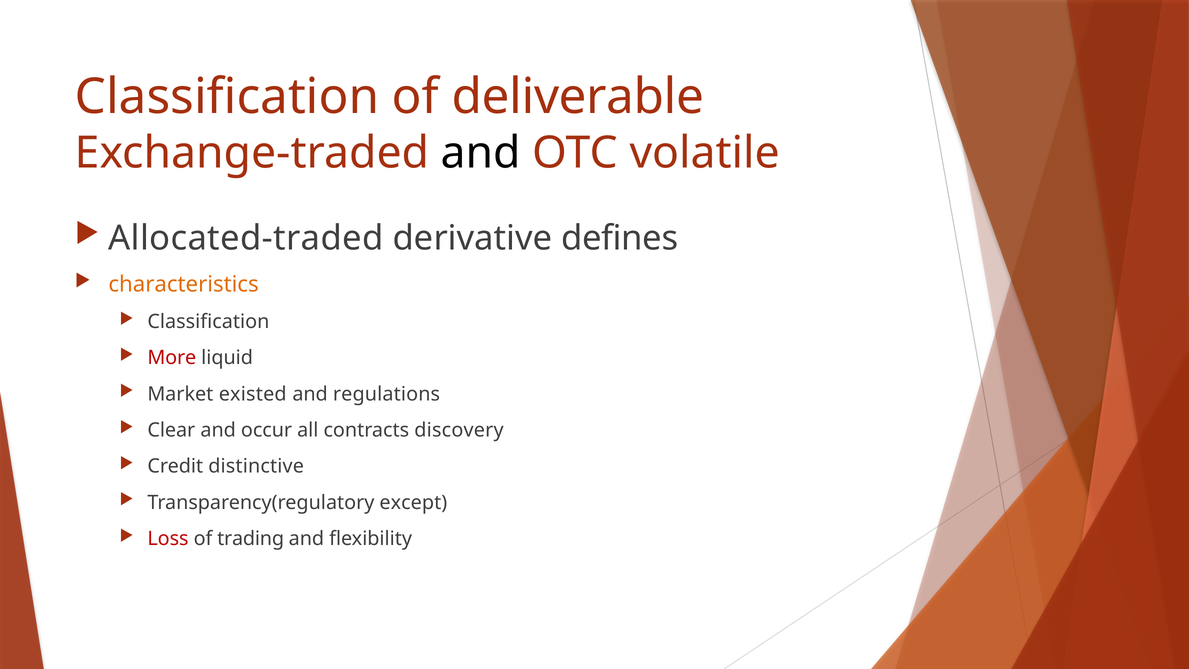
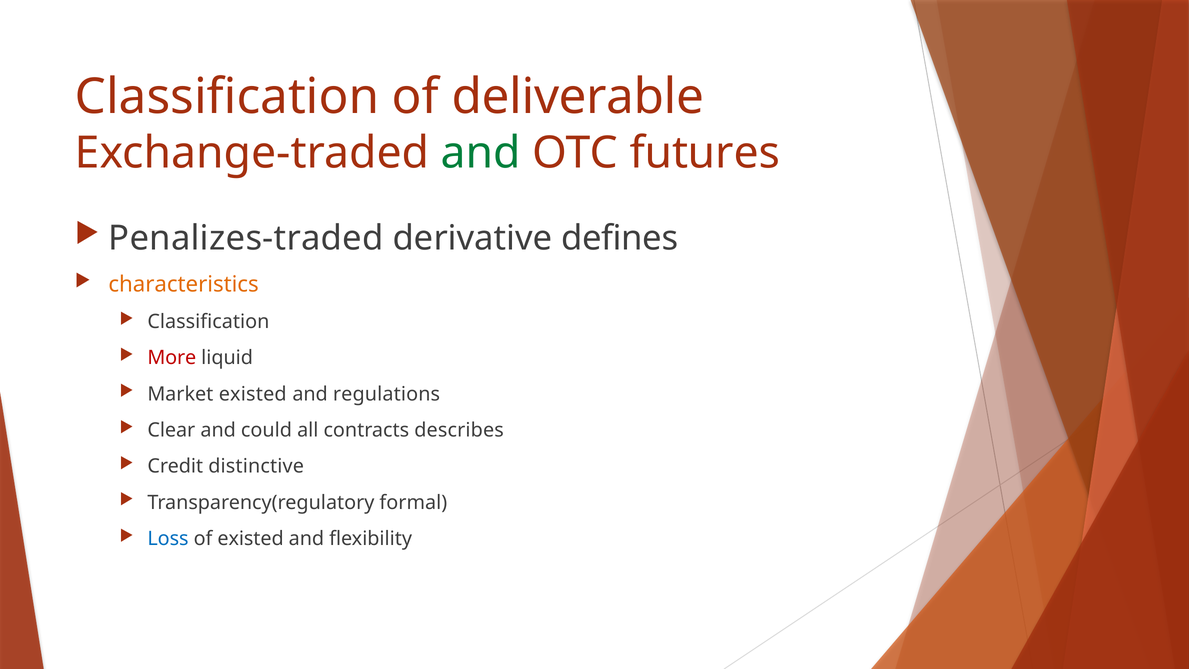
and colour: black -> green (481, 153)
volatile: volatile -> futures (705, 153)
Allocated-traded: Allocated-traded -> Penalizes-traded (246, 238)
occur: occur -> could (266, 430)
discovery: discovery -> describes (459, 430)
except: except -> formal (413, 502)
Loss colour: red -> blue (168, 539)
of trading: trading -> existed (251, 539)
